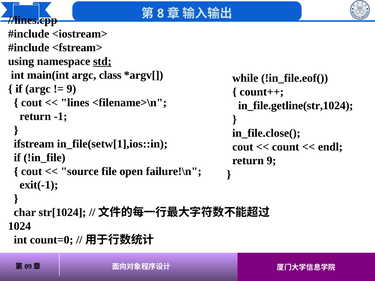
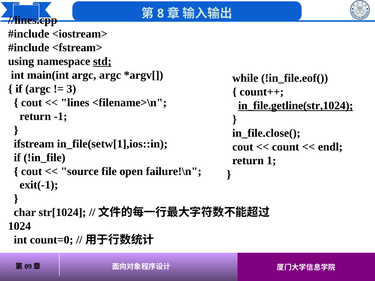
argc class: class -> argc (110, 75)
9: 9 -> 3 (71, 89)
in_file.getline(str,1024 underline: none -> present (296, 106)
return 9: 9 -> 1 (271, 161)
